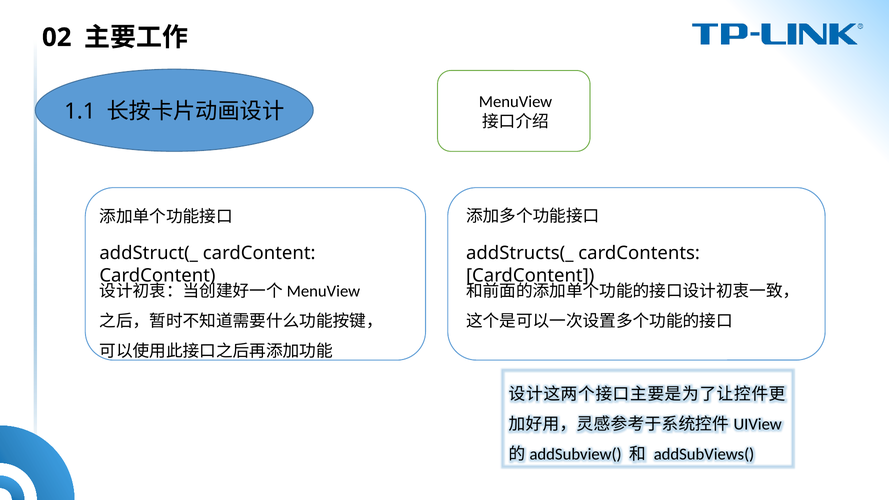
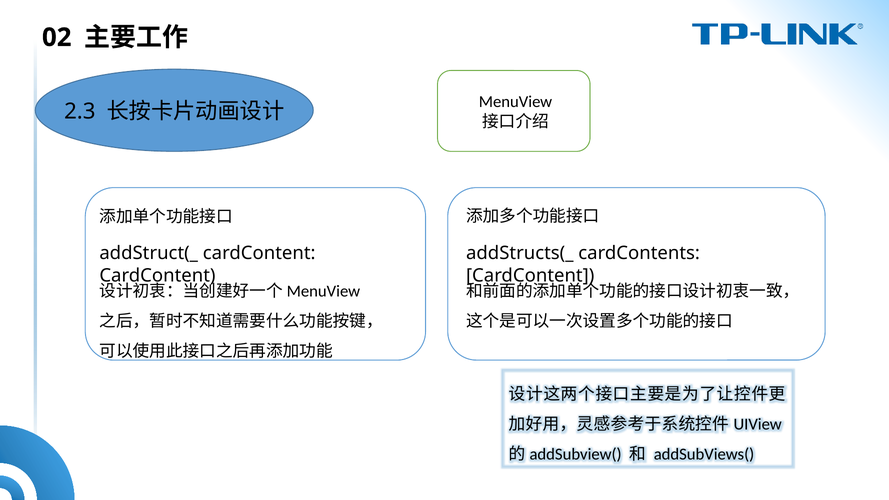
1.1: 1.1 -> 2.3 (80, 112)
